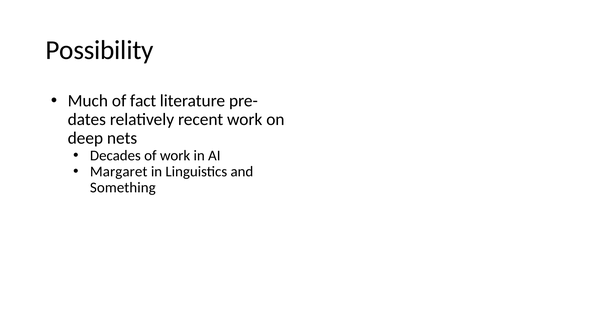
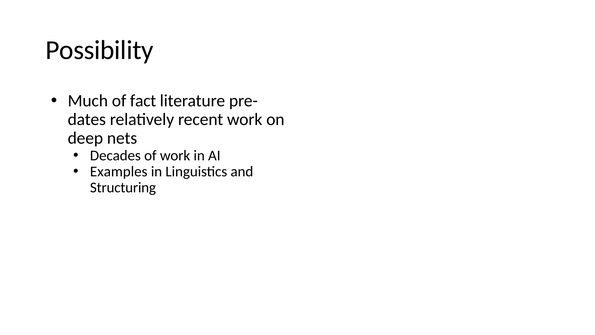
Margaret: Margaret -> Examples (119, 171)
Something: Something -> Structuring (123, 188)
